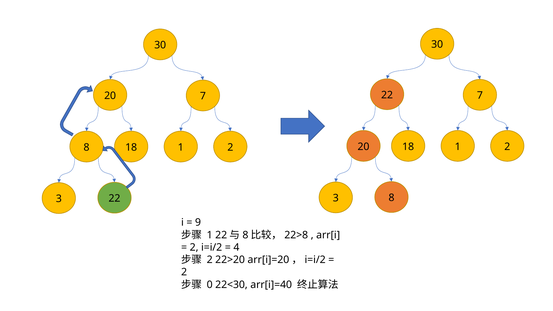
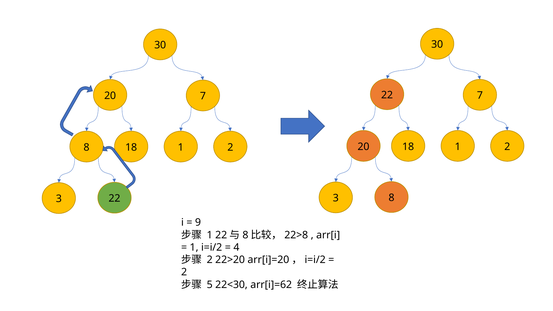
2: 2 -> 1 (194, 247)
0: 0 -> 5 (210, 285)
arr[i]=40: arr[i]=40 -> arr[i]=62 (271, 285)
